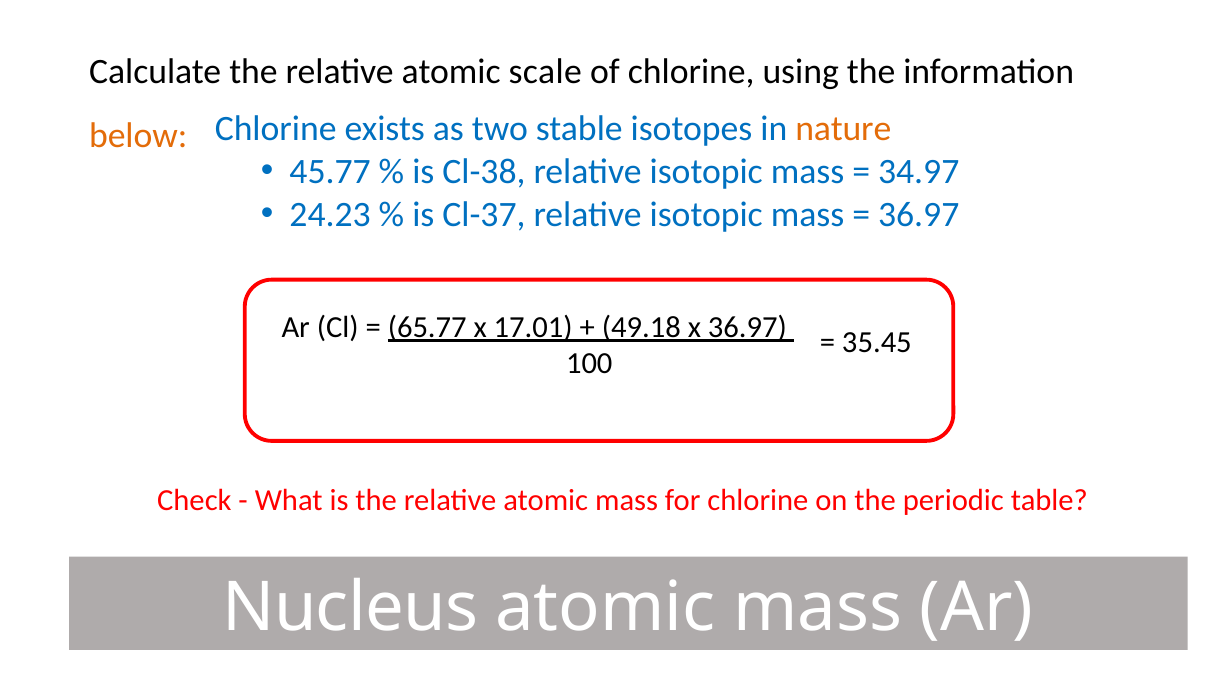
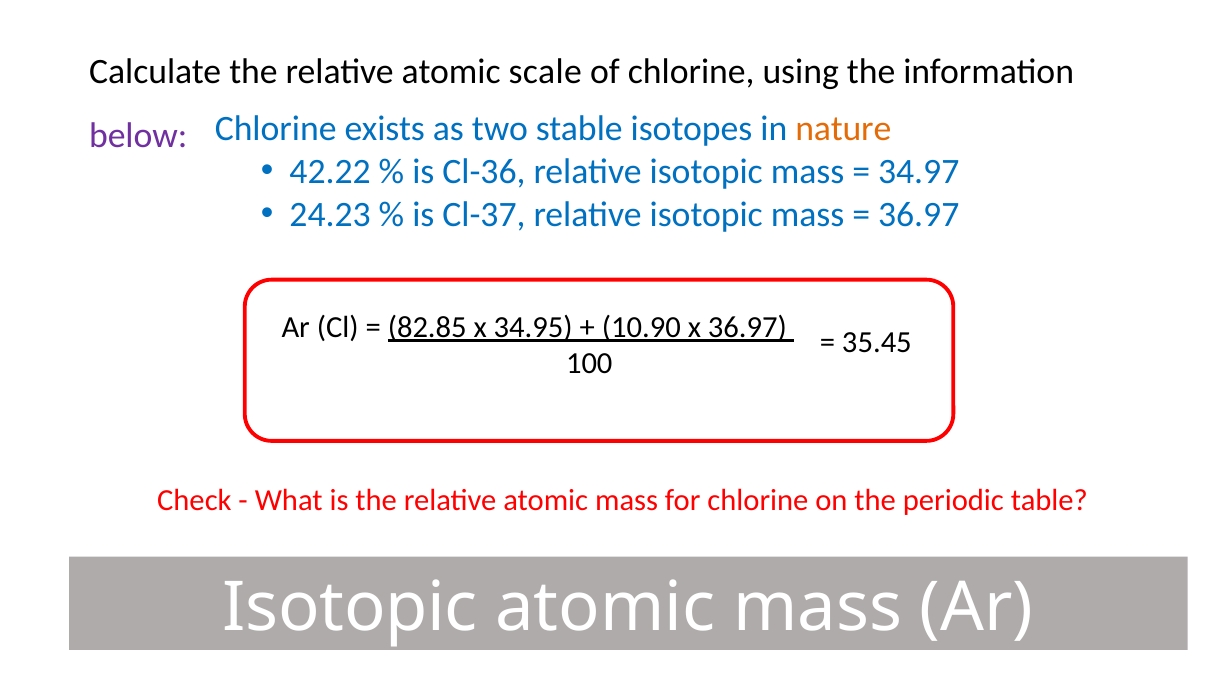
below colour: orange -> purple (138, 136)
45.77: 45.77 -> 42.22 (330, 172)
Cl-38: Cl-38 -> Cl-36 (484, 172)
65.77: 65.77 -> 82.85 (427, 328)
17.01: 17.01 -> 34.95 (533, 328)
49.18: 49.18 -> 10.90 (641, 328)
Nucleus: Nucleus -> Isotopic (350, 608)
